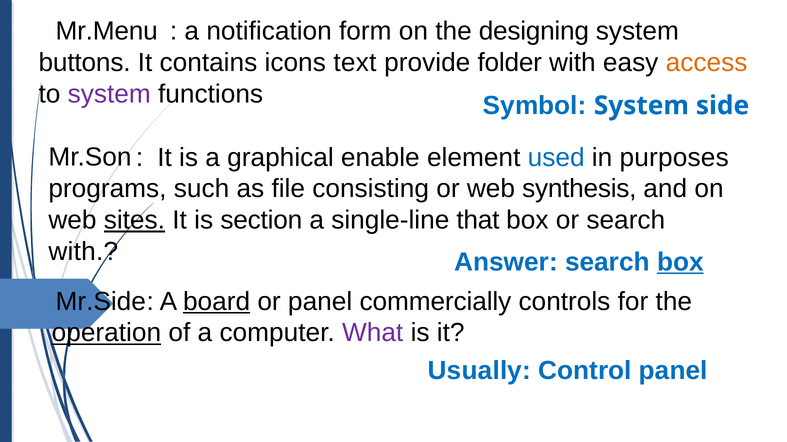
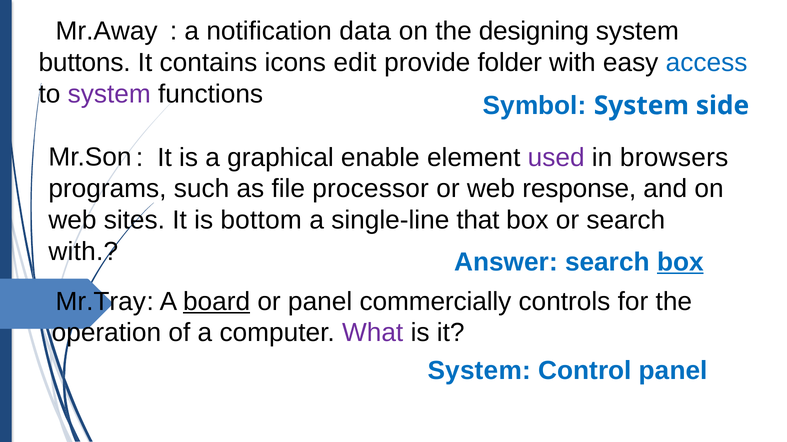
Mr.Menu: Mr.Menu -> Mr.Away (107, 31)
form: form -> data (365, 31)
text: text -> edit (355, 63)
access colour: orange -> blue (707, 63)
used colour: blue -> purple (556, 158)
purposes: purposes -> browsers (674, 158)
consisting: consisting -> processor (371, 189)
synthesis: synthesis -> response (579, 189)
sites underline: present -> none (134, 221)
section: section -> bottom (261, 221)
Mr.Side: Mr.Side -> Mr.Tray (101, 302)
operation underline: present -> none (106, 333)
Usually: Usually -> System (479, 371)
